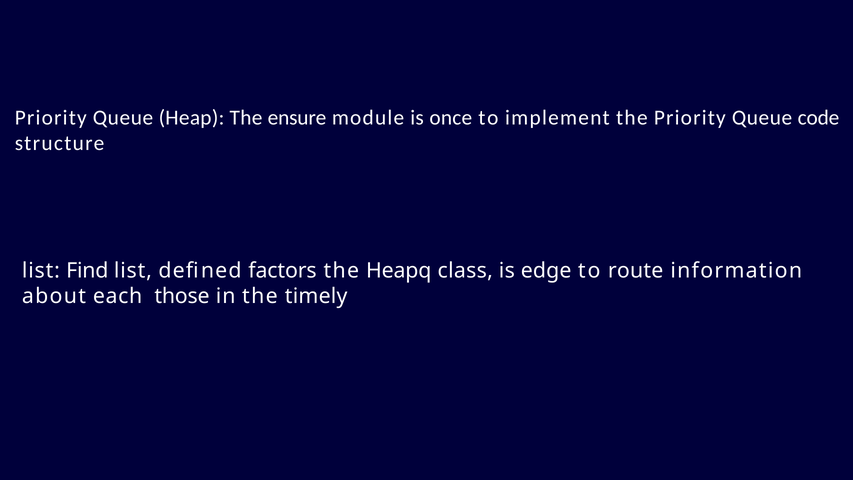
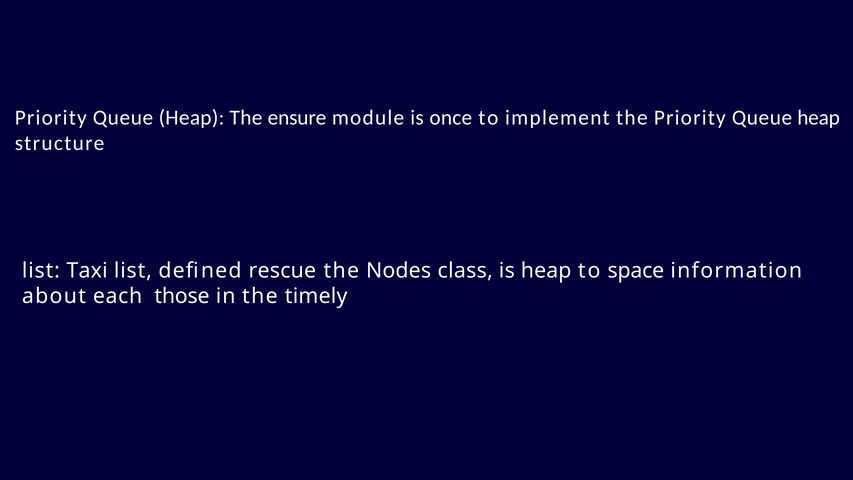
the Priority Queue code: code -> heap (819, 118)
Find: Find -> Taxi (87, 270)
factors: factors -> rescue (282, 270)
Heapq: Heapq -> Nodes (399, 270)
is edge: edge -> heap (546, 270)
route: route -> space (636, 270)
